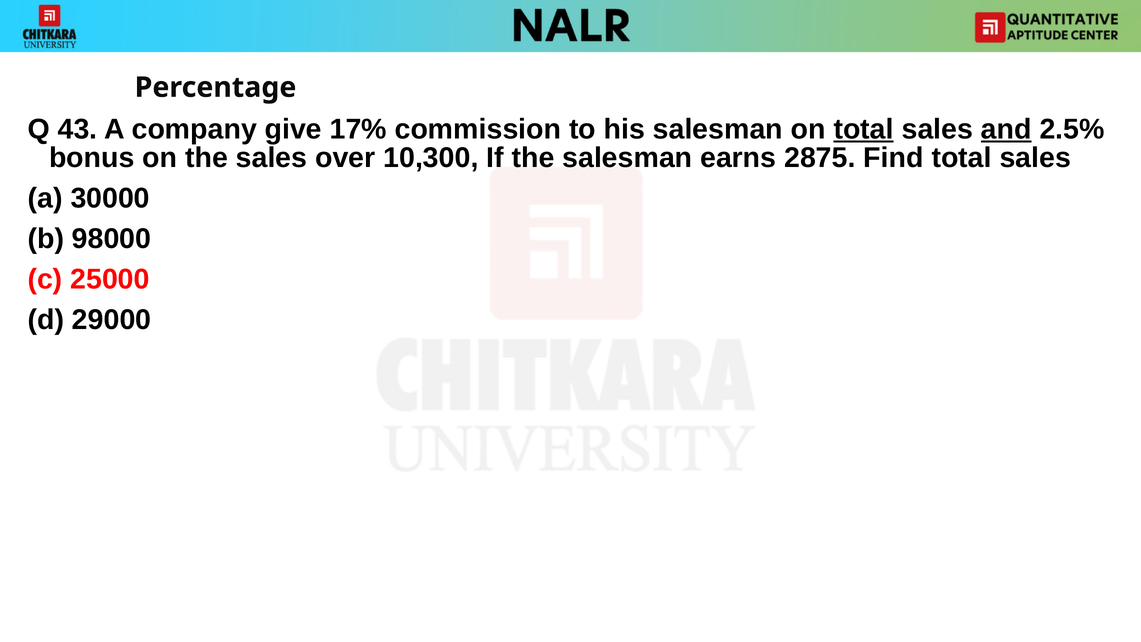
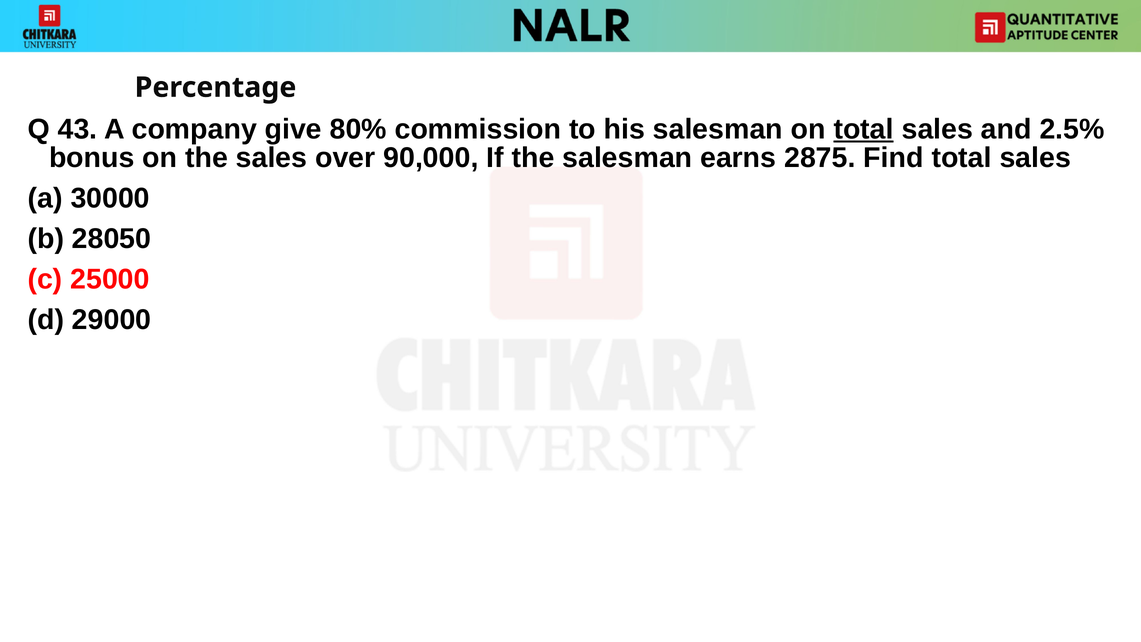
17%: 17% -> 80% (358, 129)
and underline: present -> none (1006, 129)
10,300: 10,300 -> 90,000 (431, 158)
98000: 98000 -> 28050 (112, 239)
